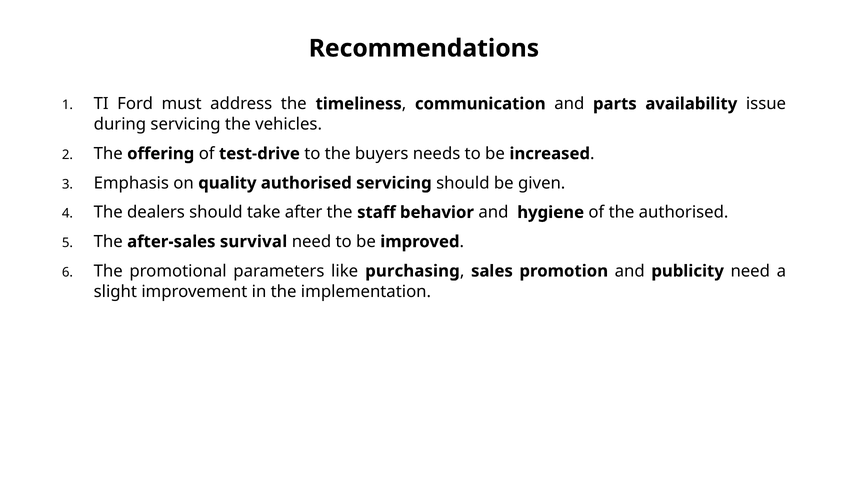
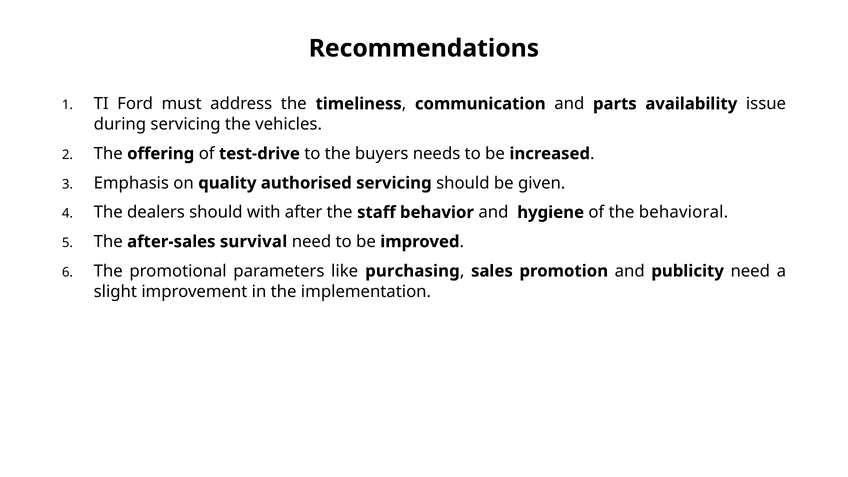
take: take -> with (264, 212)
the authorised: authorised -> behavioral (684, 212)
